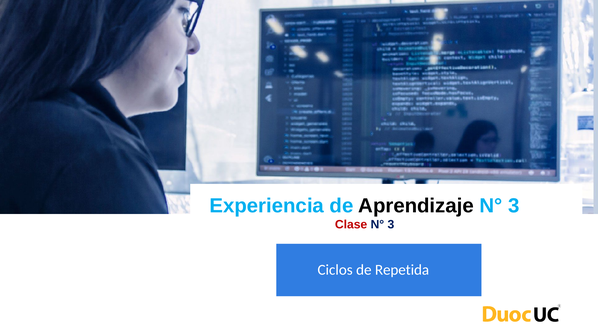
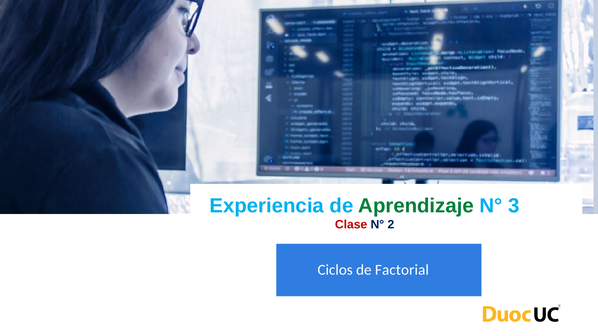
Aprendizaje colour: black -> green (416, 206)
3: 3 -> 2 (391, 225)
Repetida: Repetida -> Factorial (402, 270)
